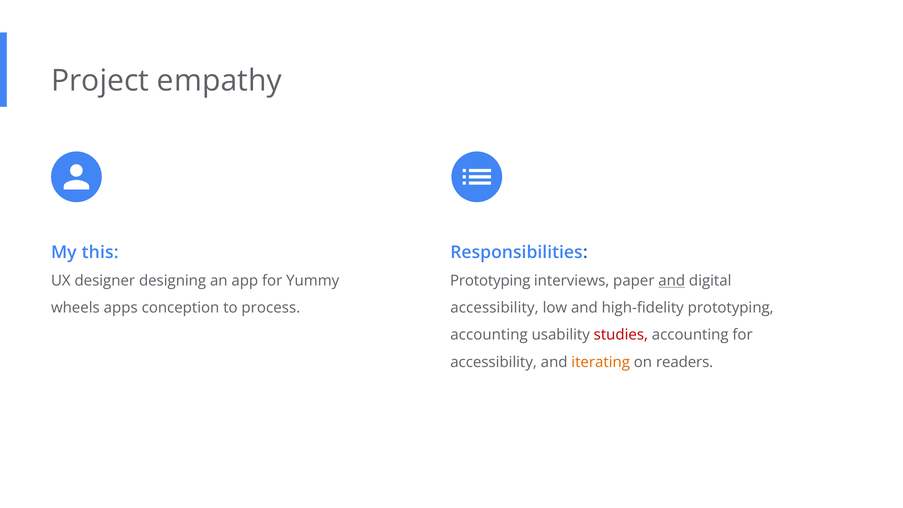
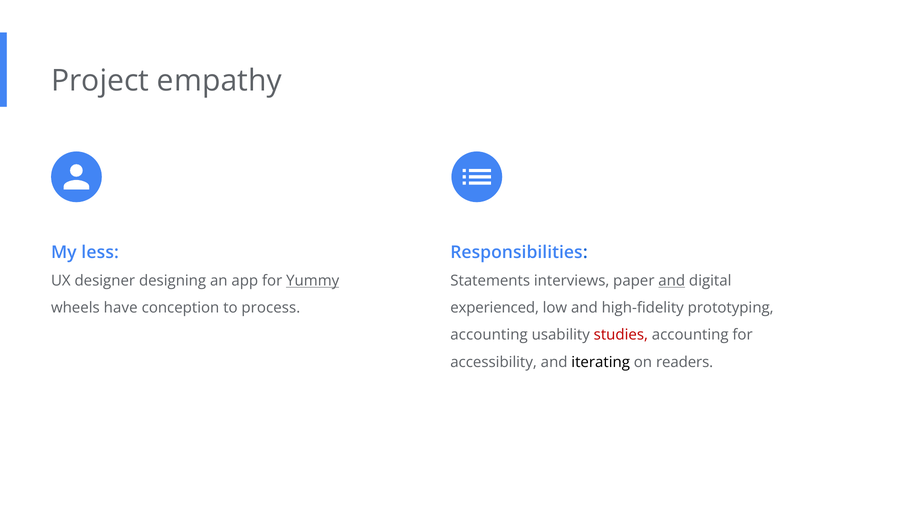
this: this -> less (100, 252)
Yummy underline: none -> present (313, 281)
Prototyping: Prototyping -> Statements (490, 281)
apps: apps -> have (121, 308)
accessibility: accessibility -> experienced (495, 308)
iterating colour: orange -> black (601, 362)
